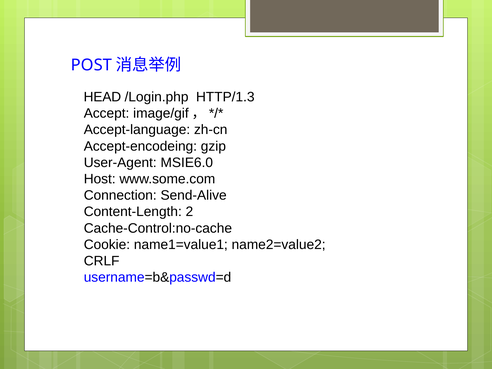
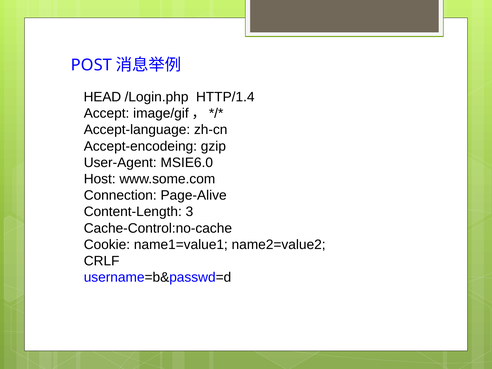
HTTP/1.3: HTTP/1.3 -> HTTP/1.4 (225, 97)
Send-Alive: Send-Alive -> Page-Alive (194, 195)
2: 2 -> 3 (189, 212)
